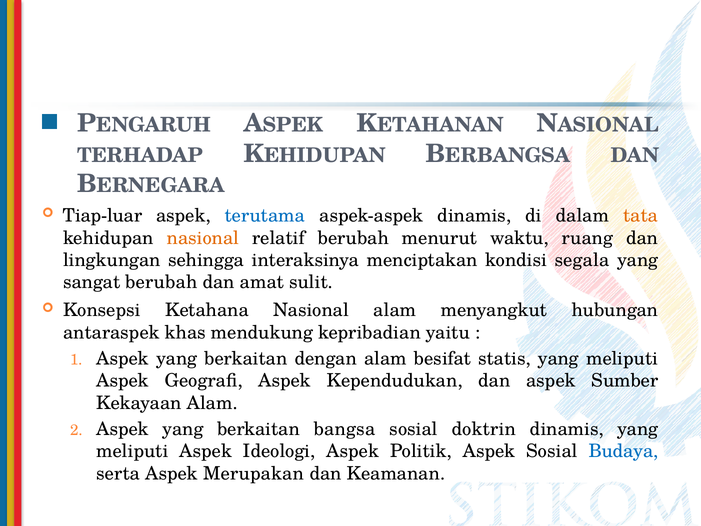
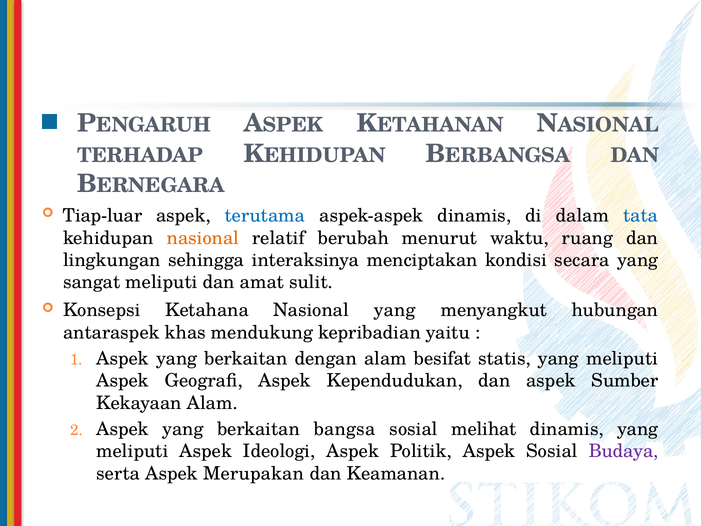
tata colour: orange -> blue (641, 216)
segala: segala -> secara (582, 260)
sangat berubah: berubah -> meliputi (162, 282)
Nasional alam: alam -> yang (395, 310)
doktrin: doktrin -> melihat (484, 429)
Budaya colour: blue -> purple (624, 451)
